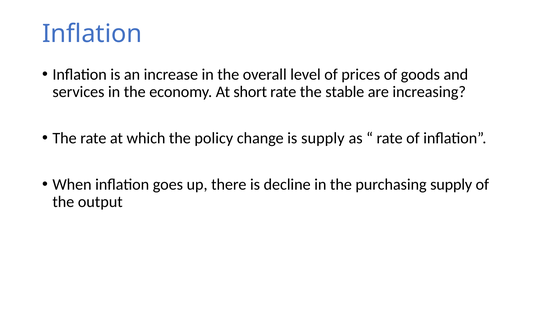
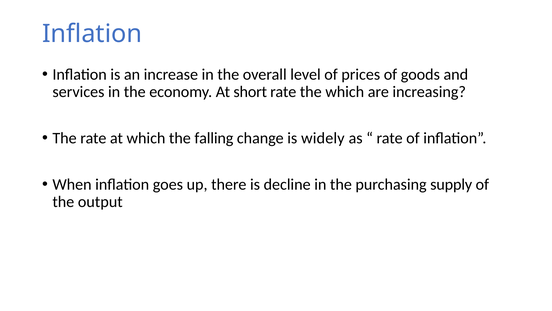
the stable: stable -> which (345, 92)
policy: policy -> falling (214, 138)
is supply: supply -> widely (323, 138)
